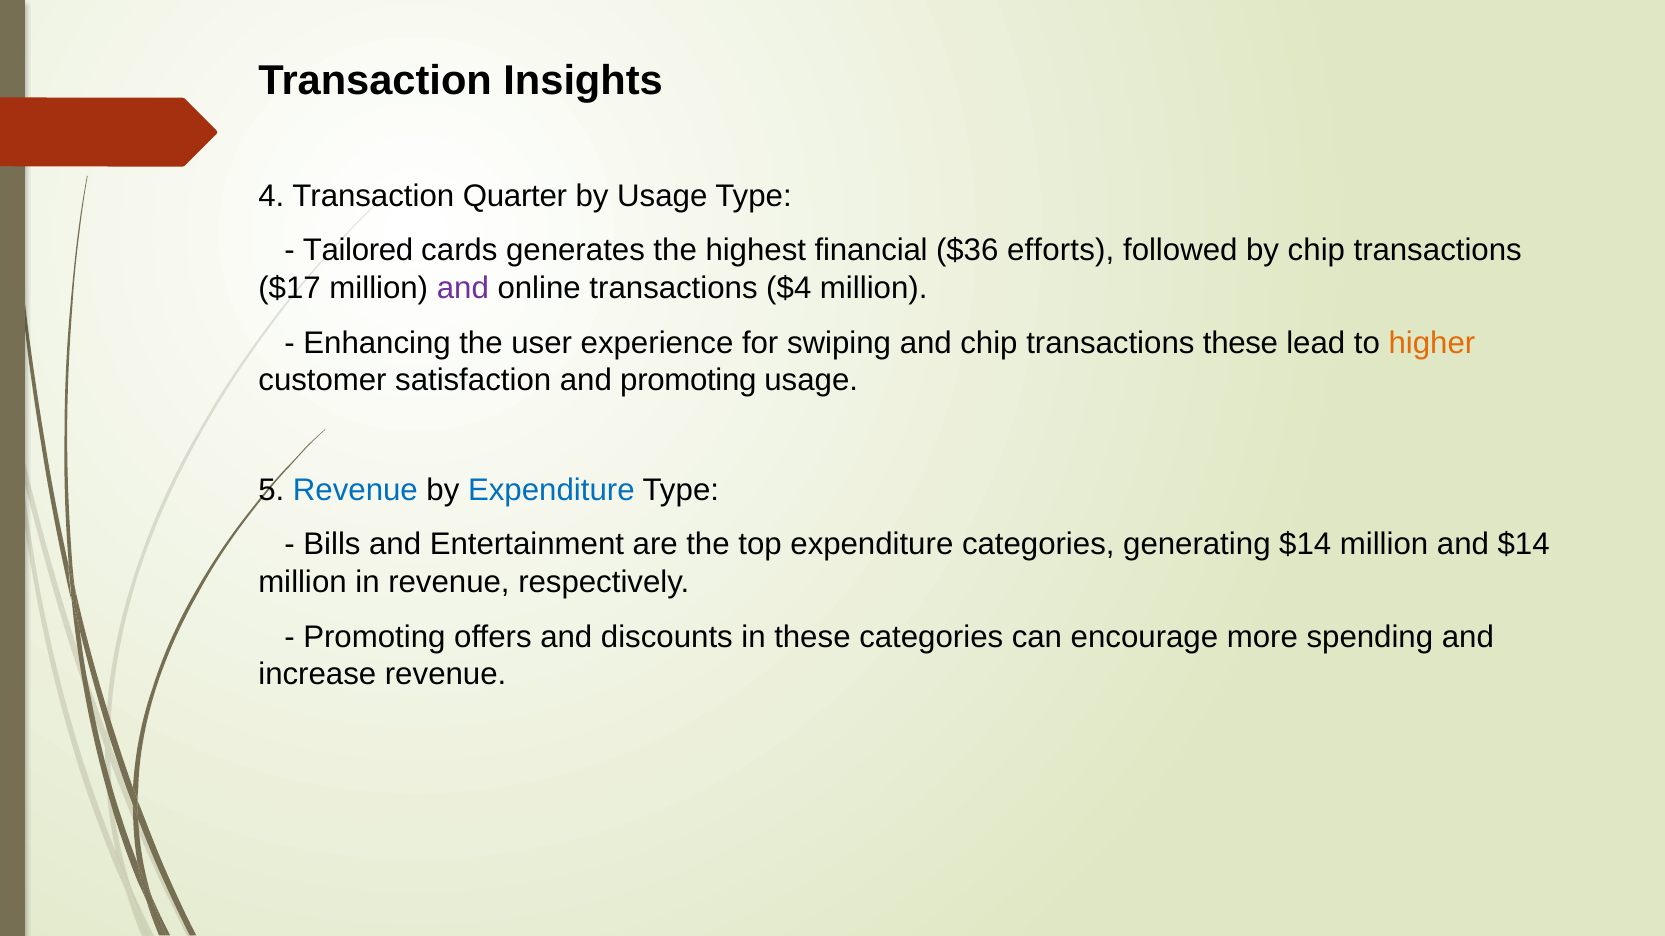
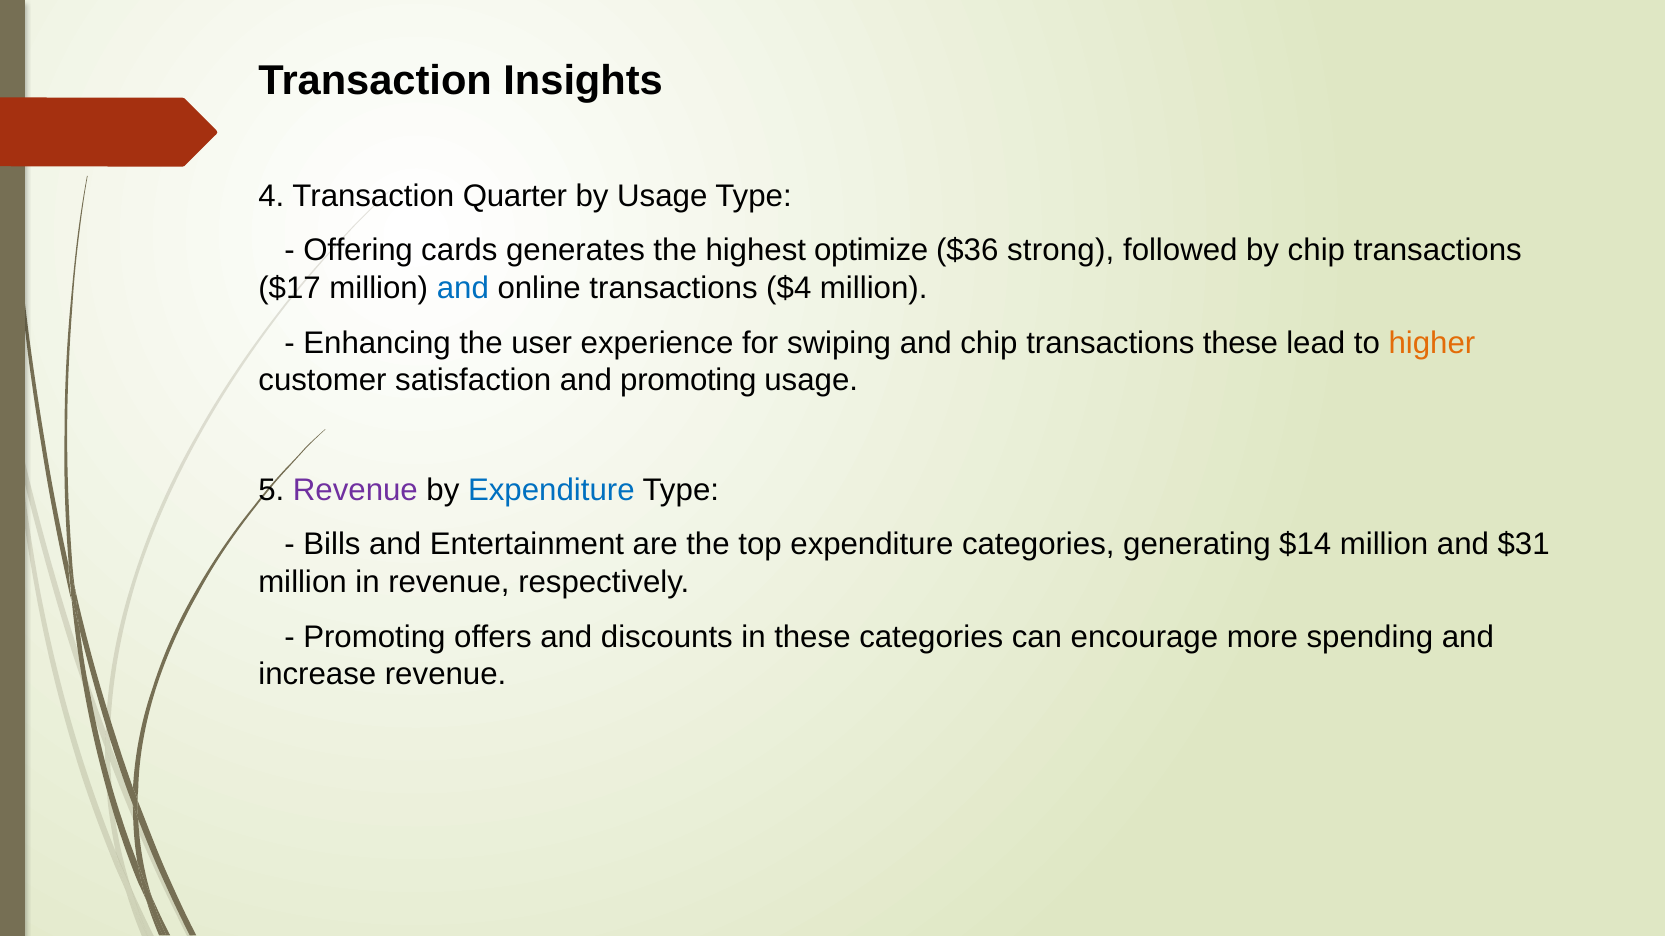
Tailored: Tailored -> Offering (358, 251)
financial: financial -> optimize (871, 251)
efforts: efforts -> strong (1061, 251)
and colour: purple -> blue (463, 288)
Revenue colour: blue -> purple (355, 490)
and $14: $14 -> $31 (1524, 545)
